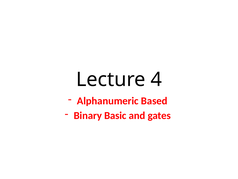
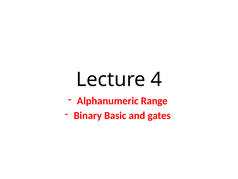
Based: Based -> Range (154, 101)
